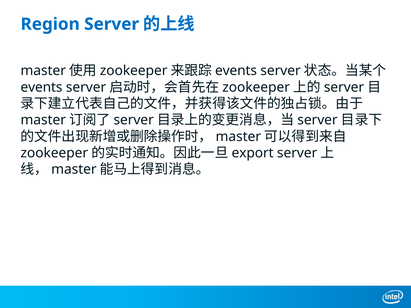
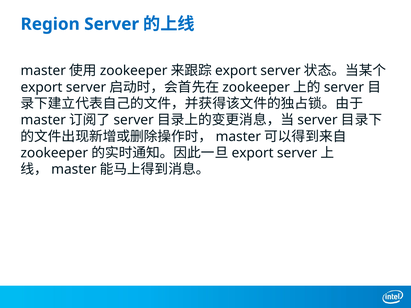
events: events -> export (236, 71)
events: events -> export (41, 87)
